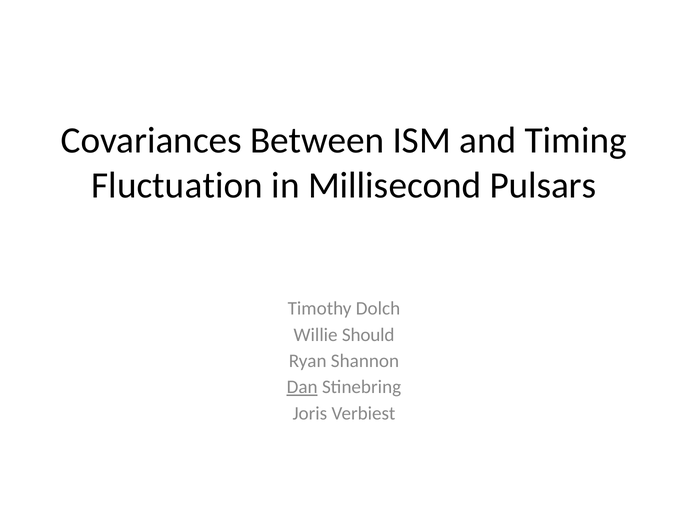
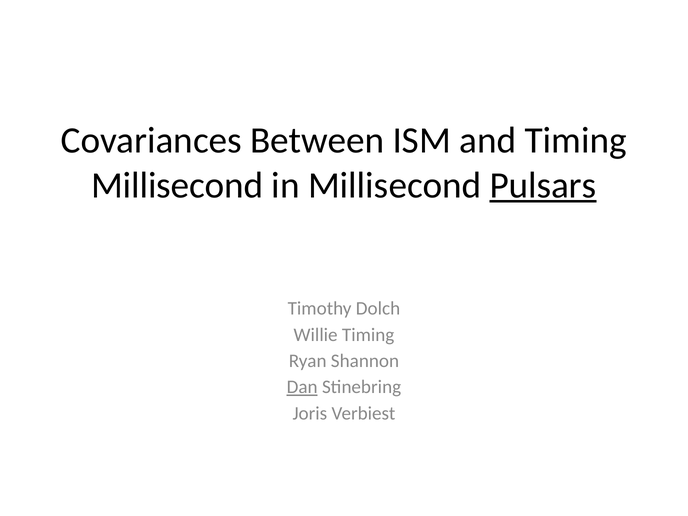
Fluctuation: Fluctuation -> Millisecond (177, 185)
Pulsars underline: none -> present (543, 185)
Willie Should: Should -> Timing (368, 335)
